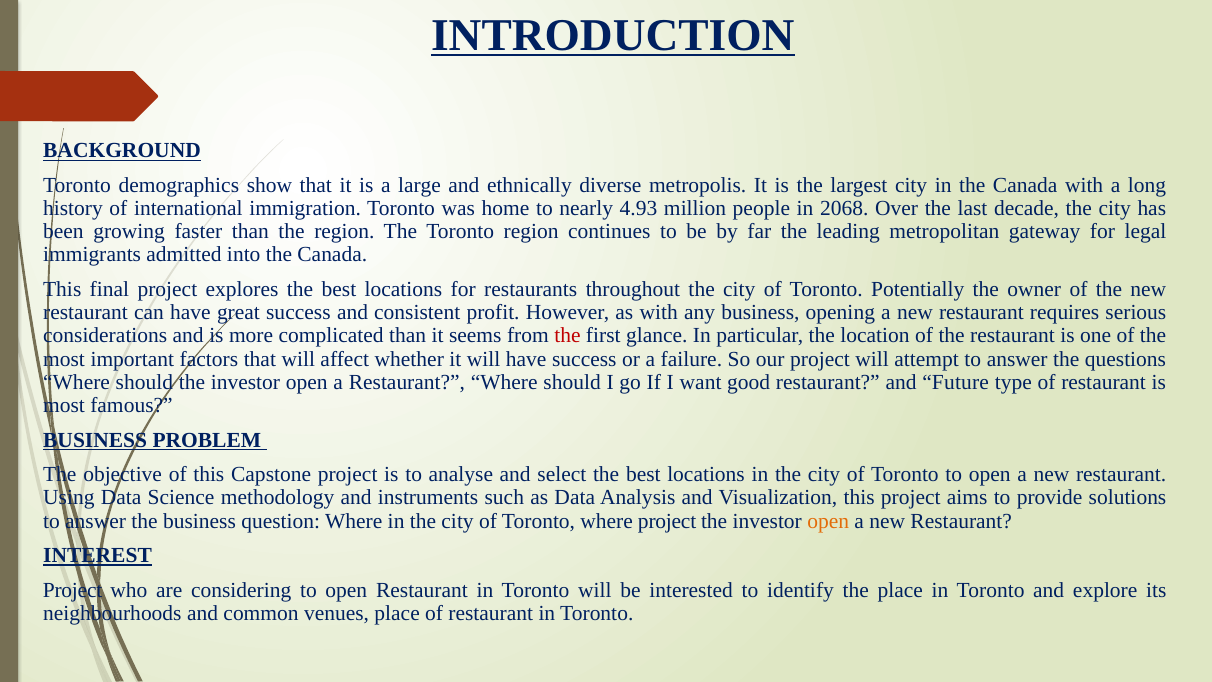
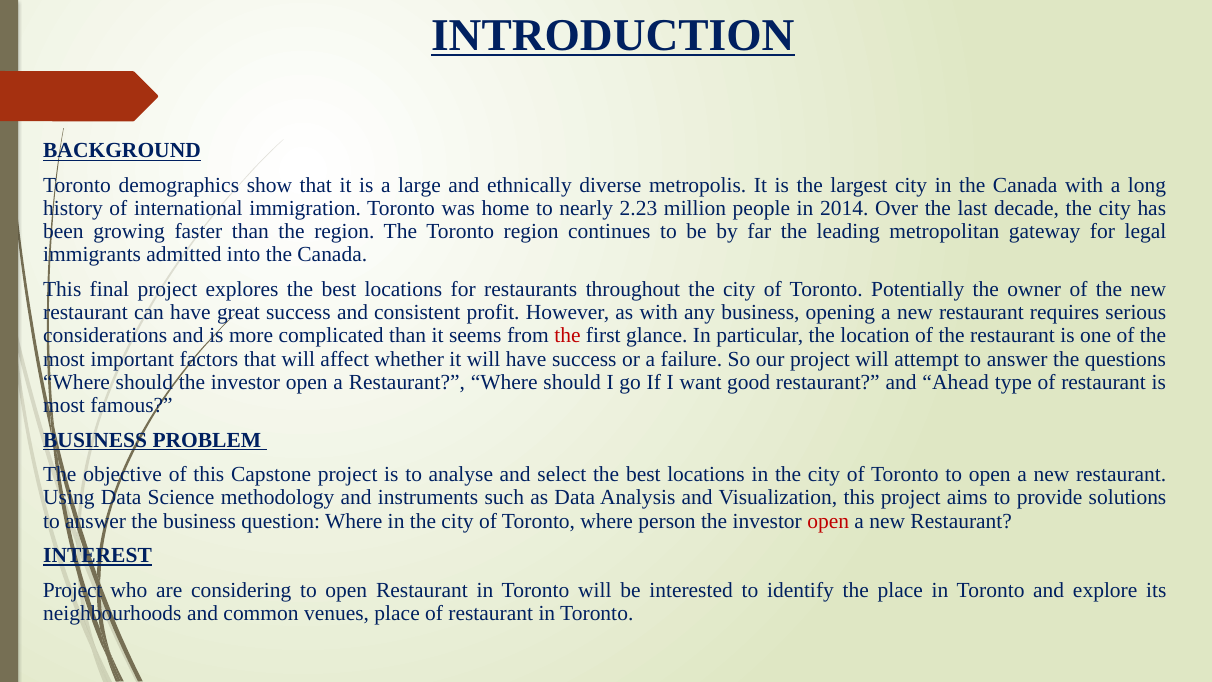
4.93: 4.93 -> 2.23 (639, 208)
2068: 2068 -> 2014 (844, 208)
Future: Future -> Ahead (956, 382)
where project: project -> person (667, 521)
open colour: orange -> red (828, 521)
